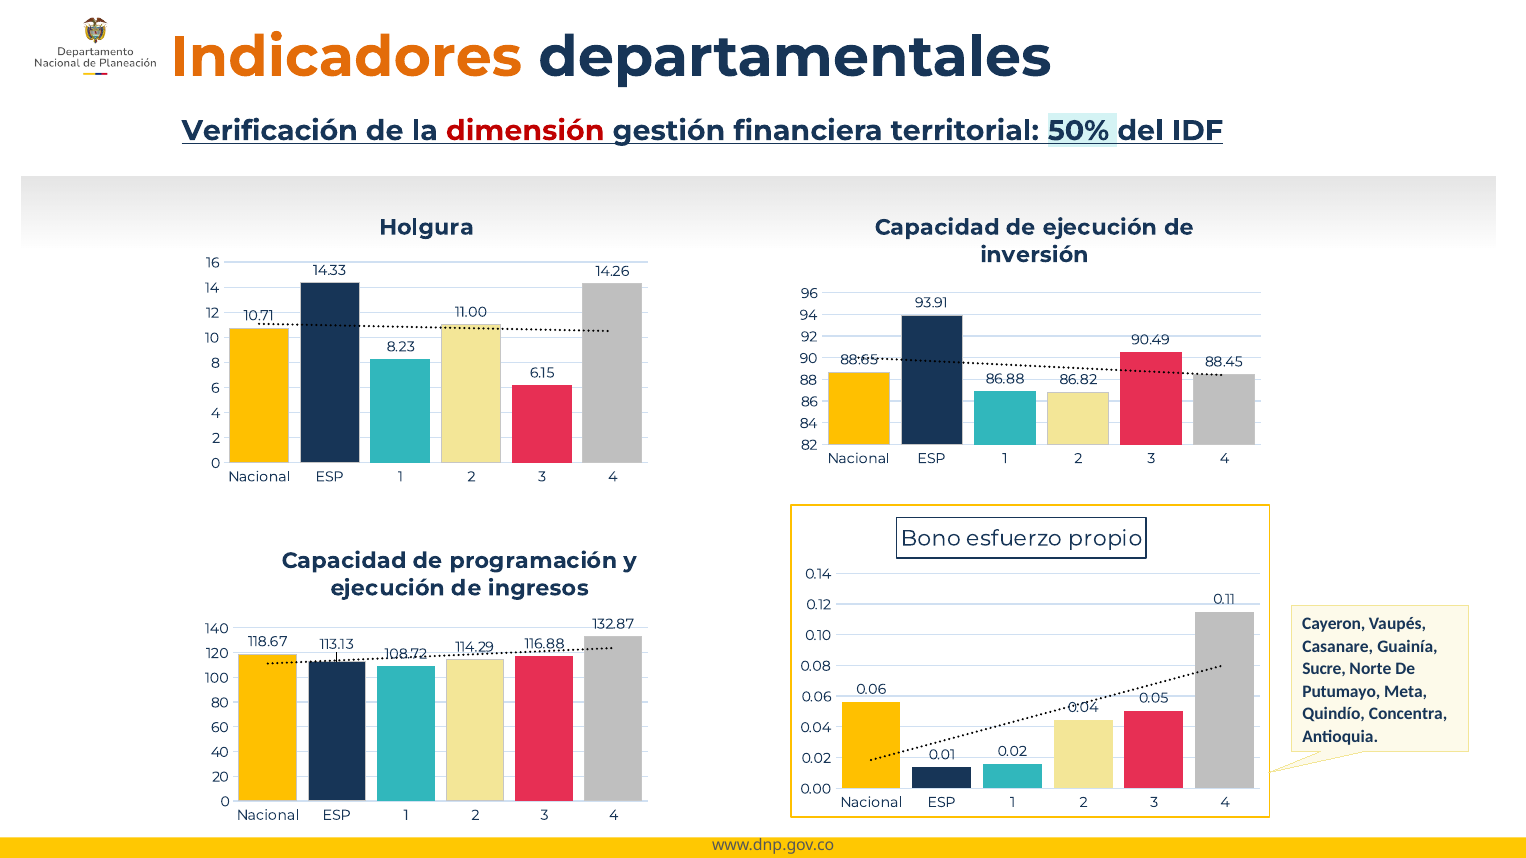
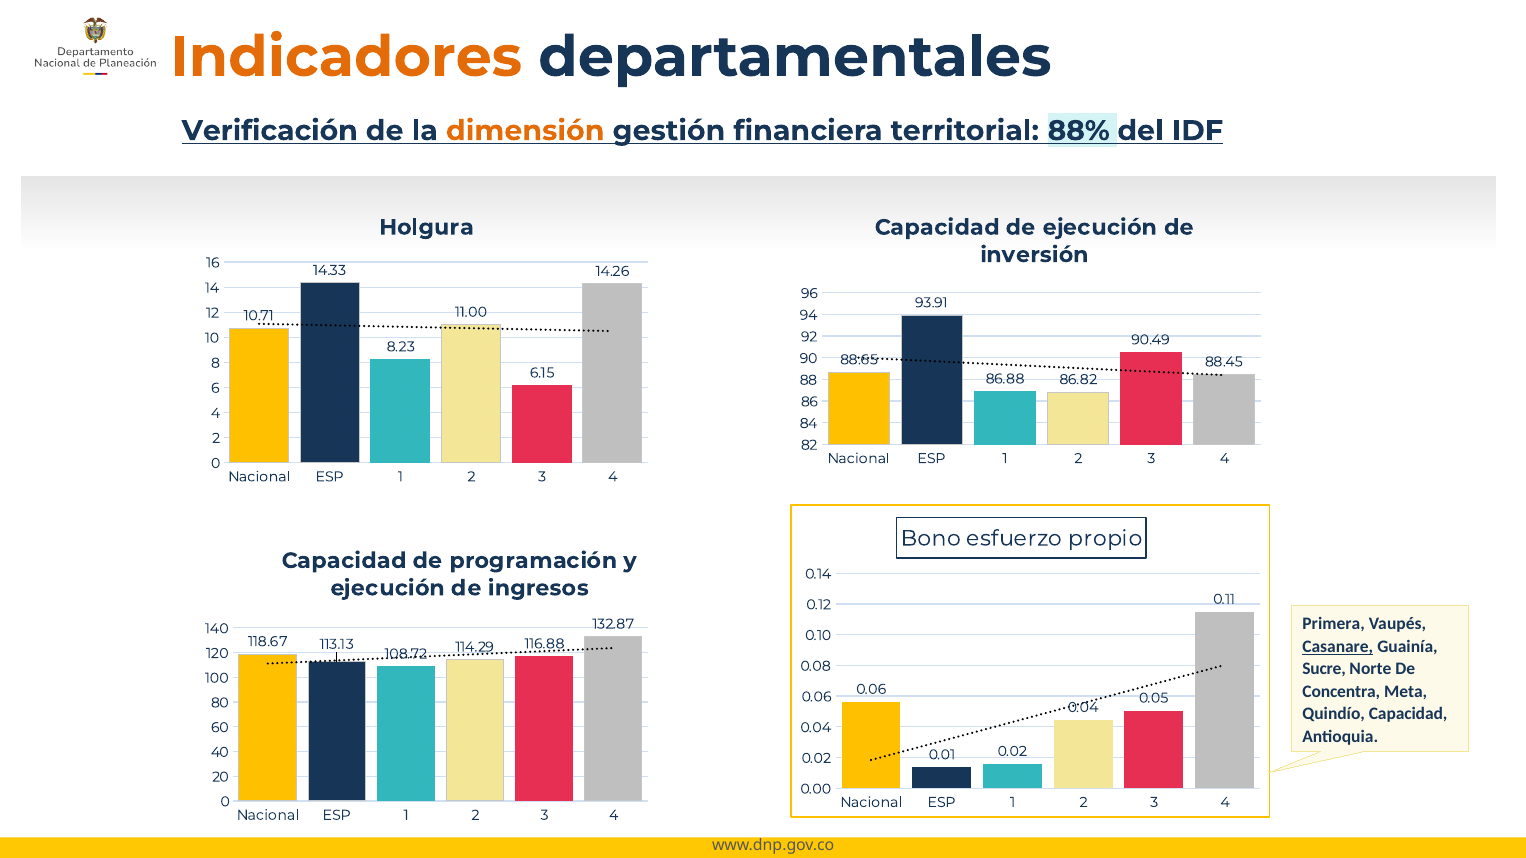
dimensión colour: red -> orange (525, 131)
50%: 50% -> 88% (1079, 131)
Cayeron: Cayeron -> Primera (1334, 624)
Casanare underline: none -> present (1338, 647)
Putumayo: Putumayo -> Concentra (1341, 692)
Quindío Concentra: Concentra -> Capacidad (1408, 714)
